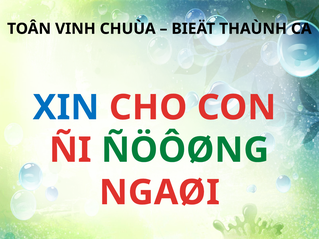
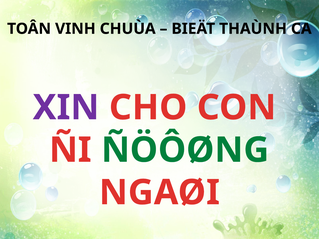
XIN colour: blue -> purple (66, 108)
